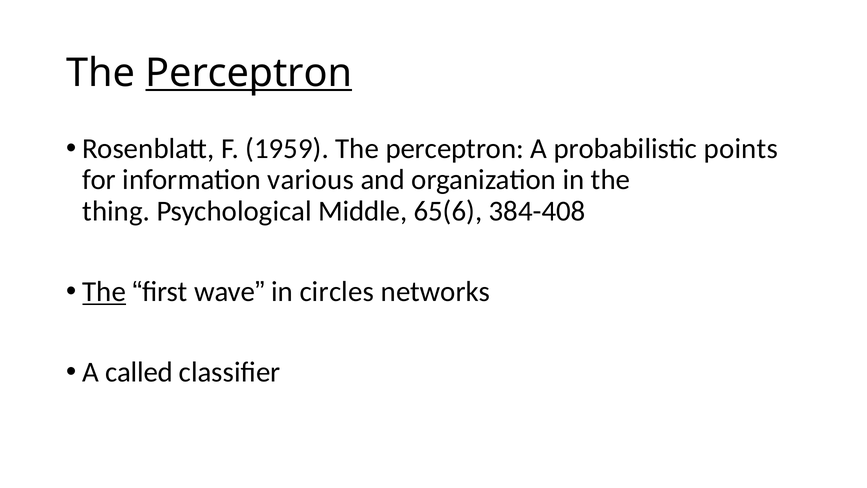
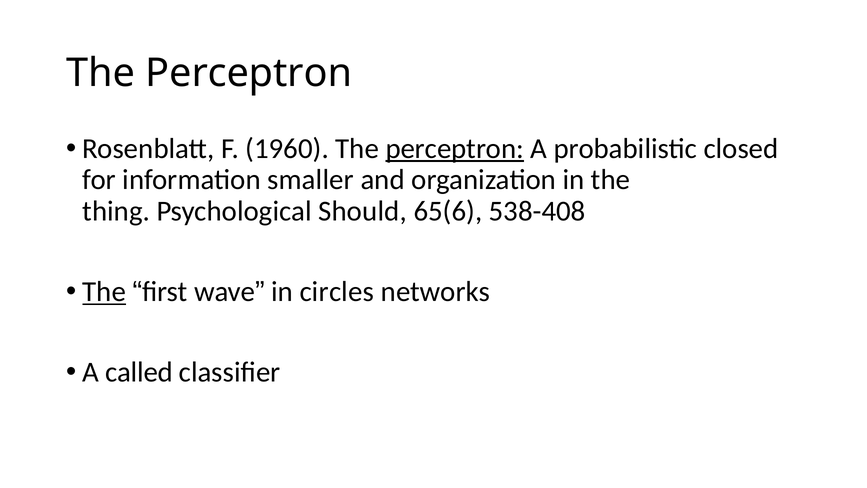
Perceptron underline: present -> none (249, 73)
1959: 1959 -> 1960 (287, 149)
perceptron underline: none -> present (455, 149)
points: points -> closed (741, 149)
various: various -> smaller (311, 180)
Middle: Middle -> Should (363, 211)
384-408: 384-408 -> 538-408 (537, 211)
